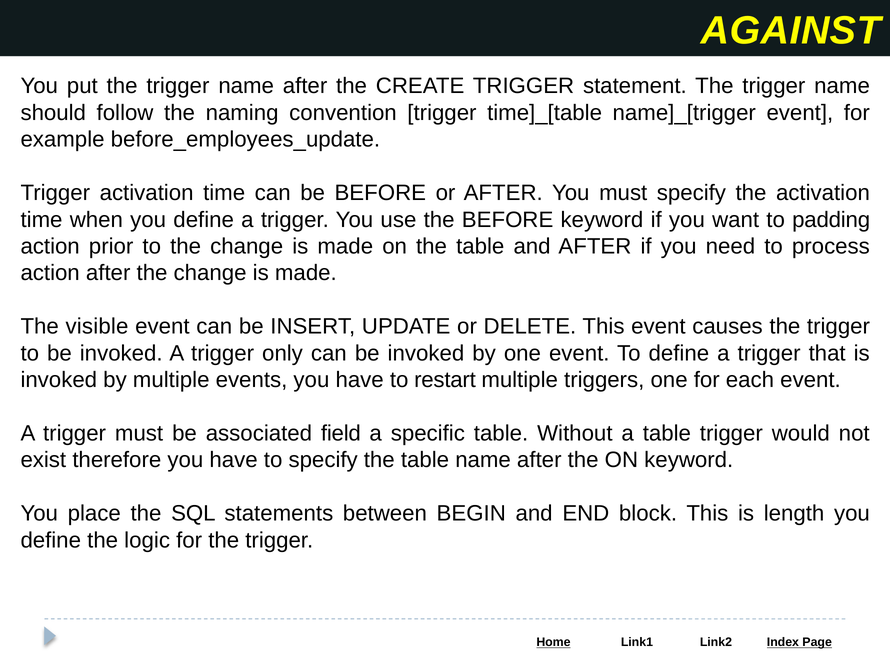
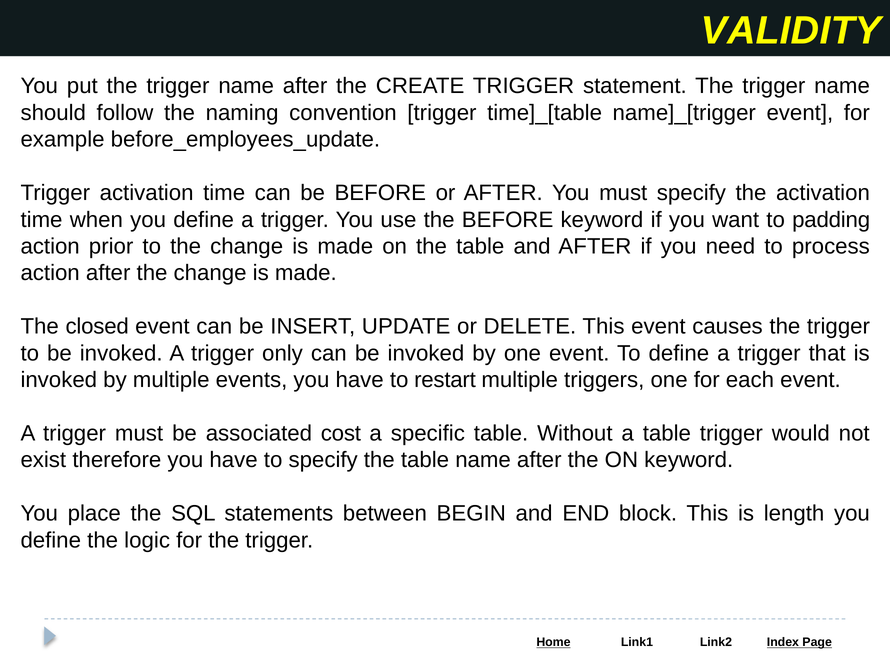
AGAINST: AGAINST -> VALIDITY (791, 31)
visible: visible -> closed (97, 326)
field: field -> cost (341, 433)
